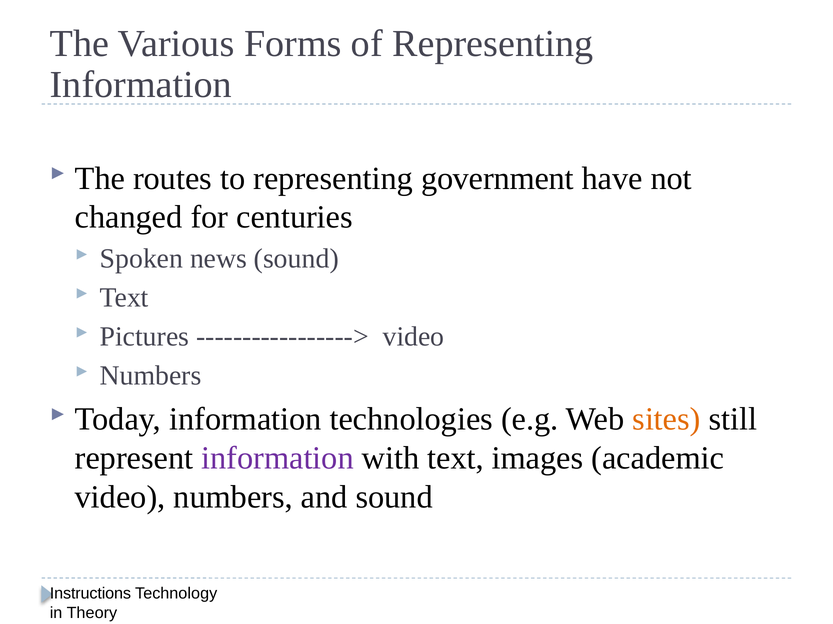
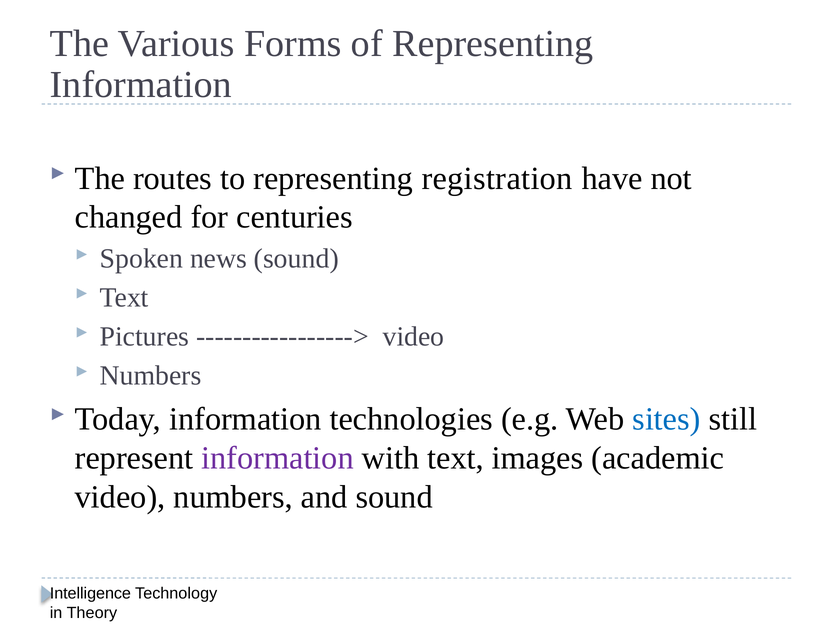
government: government -> registration (497, 179)
sites colour: orange -> blue (667, 420)
Instructions: Instructions -> Intelligence (90, 594)
